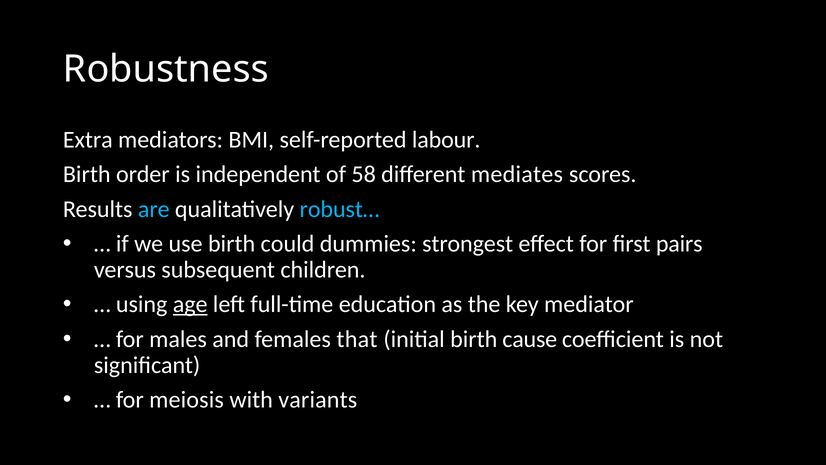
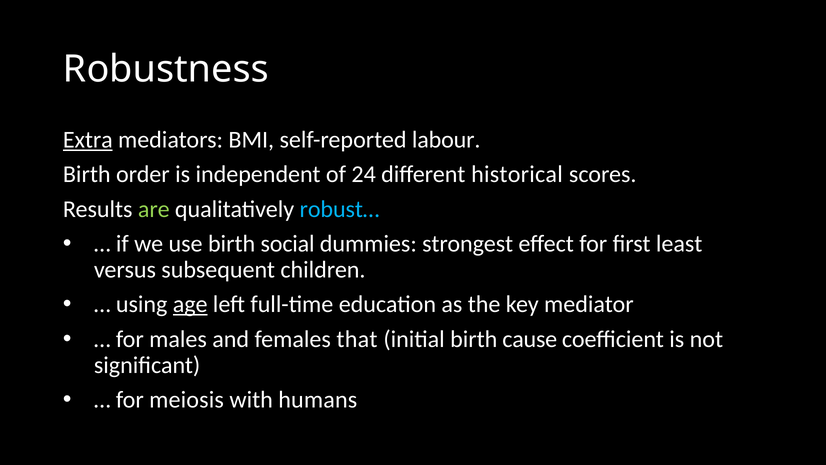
Extra underline: none -> present (88, 140)
58: 58 -> 24 (364, 174)
mediates: mediates -> historical (517, 174)
are colour: light blue -> light green (154, 209)
could: could -> social (288, 244)
pairs: pairs -> least (679, 244)
variants: variants -> humans (318, 399)
